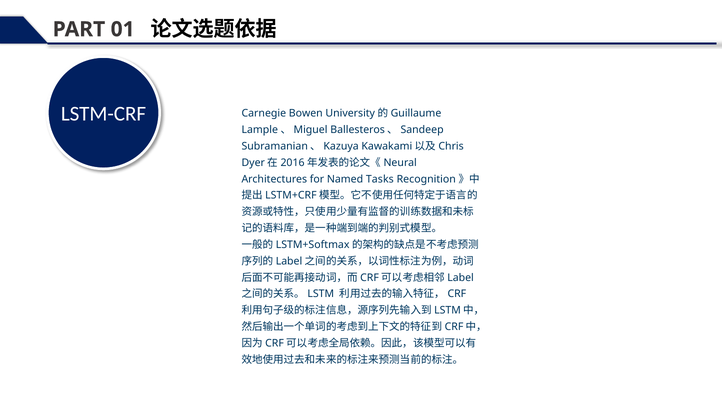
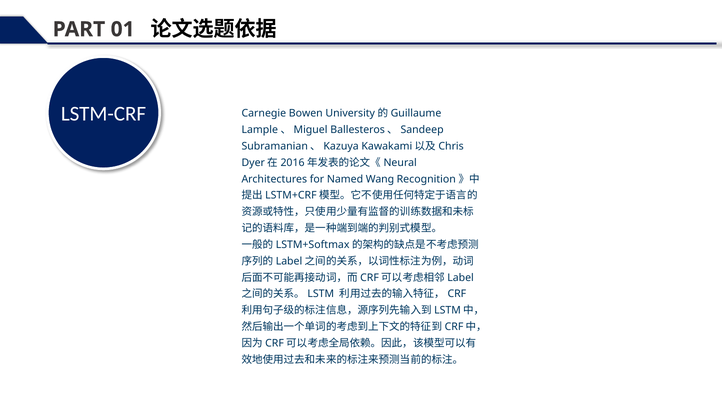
Tasks: Tasks -> Wang (380, 179)
